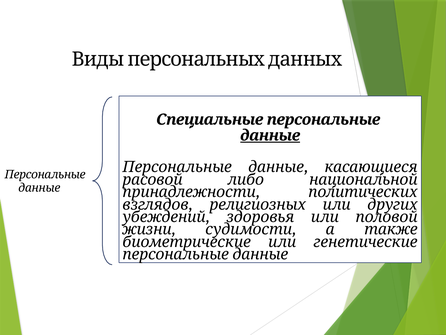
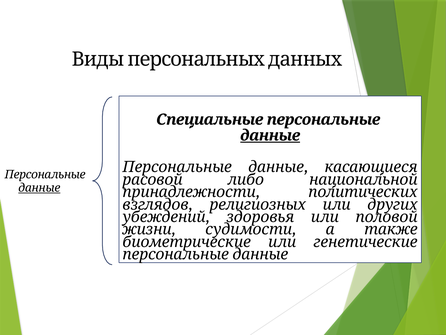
данные underline: none -> present (39, 188)
